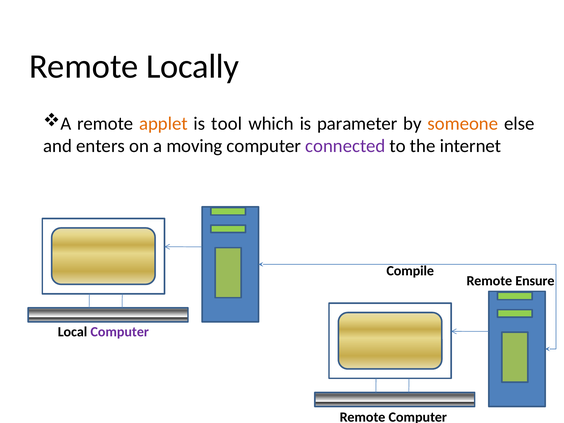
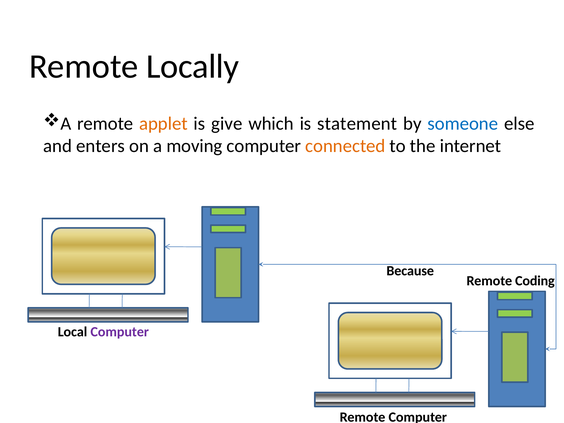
tool: tool -> give (227, 124)
parameter: parameter -> statement (357, 124)
someone colour: orange -> blue (463, 124)
connected colour: purple -> orange (345, 146)
Compile: Compile -> Because (410, 271)
Ensure: Ensure -> Coding (535, 281)
